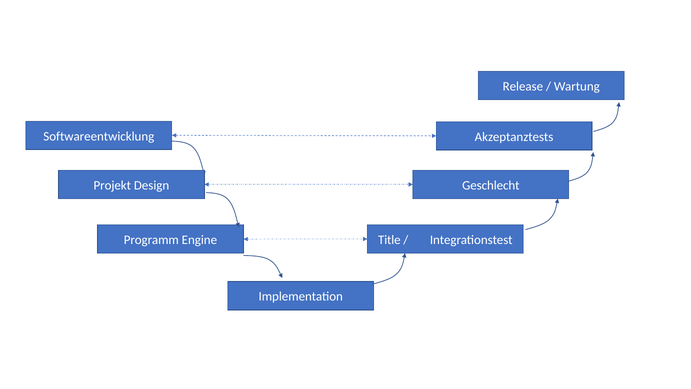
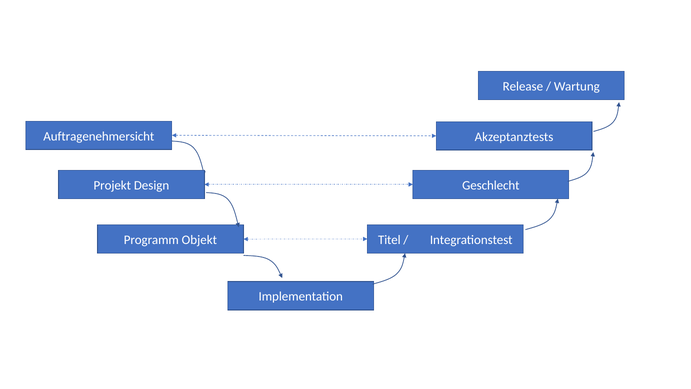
Softwareentwicklung: Softwareentwicklung -> Auftragenehmersicht (99, 136)
Title: Title -> Titel (389, 240)
Engine: Engine -> Objekt (199, 240)
